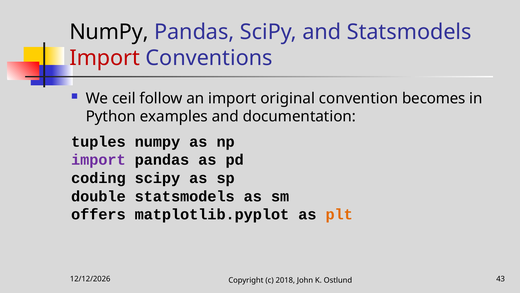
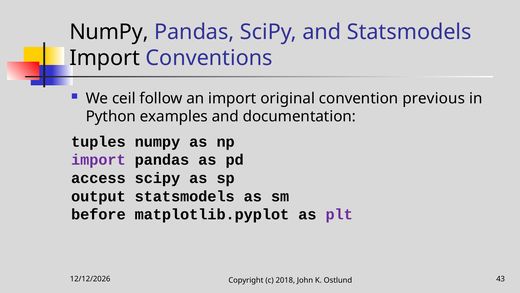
Import colour: red -> black (105, 58)
becomes: becomes -> previous (434, 98)
coding: coding -> access (98, 178)
double: double -> output (98, 196)
offers: offers -> before (98, 214)
plt colour: orange -> purple (339, 214)
